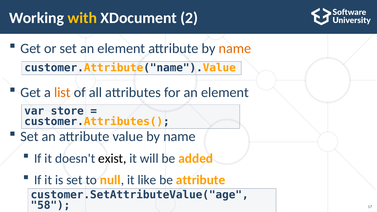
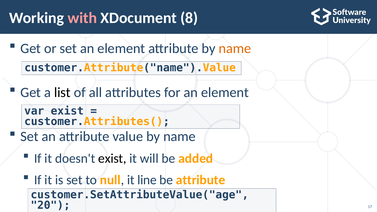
with colour: yellow -> pink (82, 18)
2: 2 -> 8 (189, 18)
list colour: orange -> black (62, 92)
var store: store -> exist (67, 111)
like: like -> line (147, 180)
58: 58 -> 20 (50, 205)
